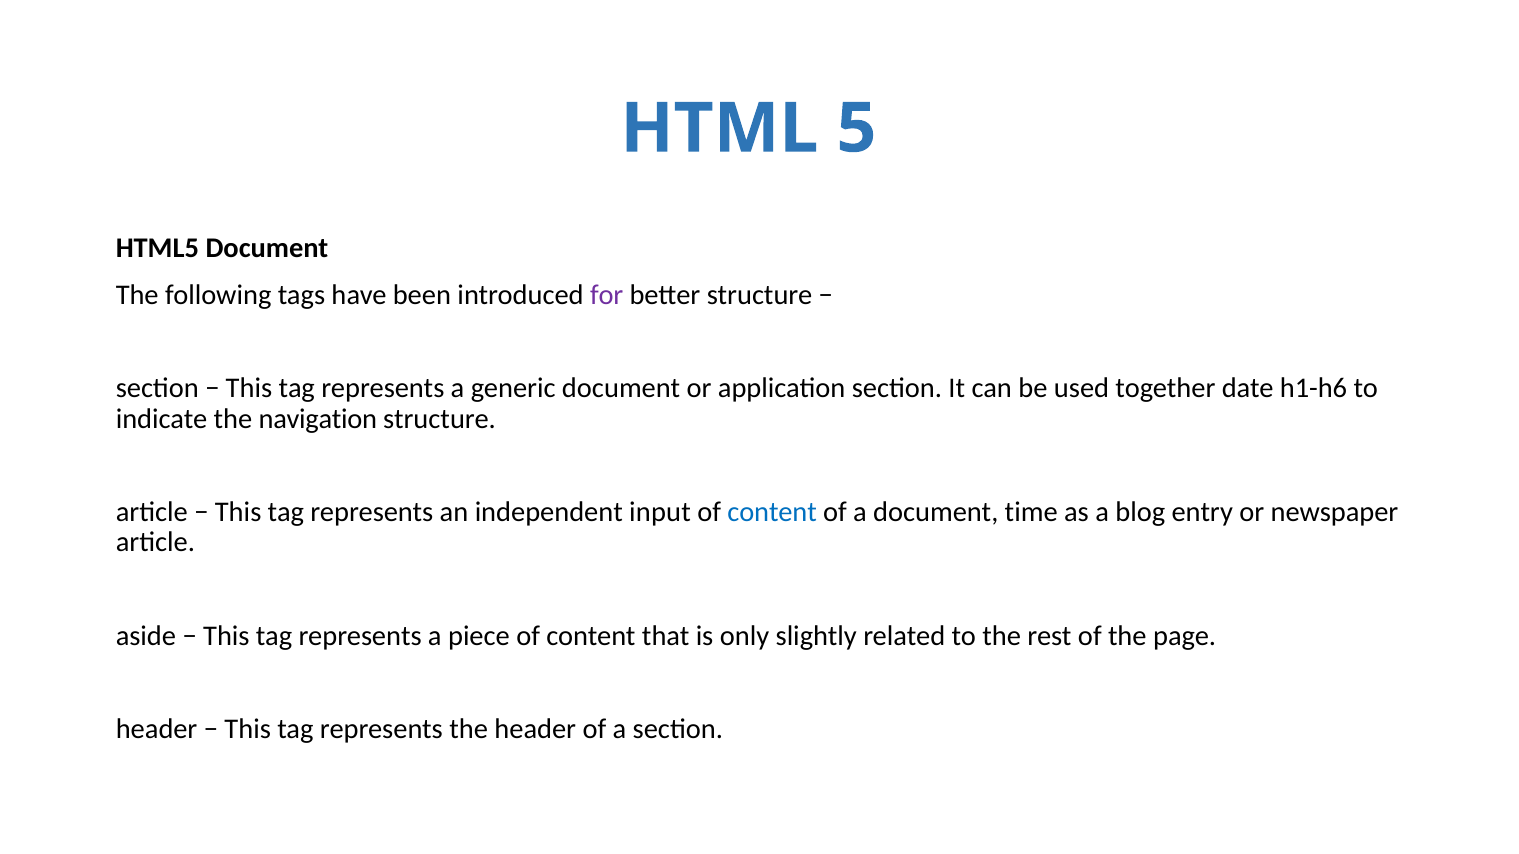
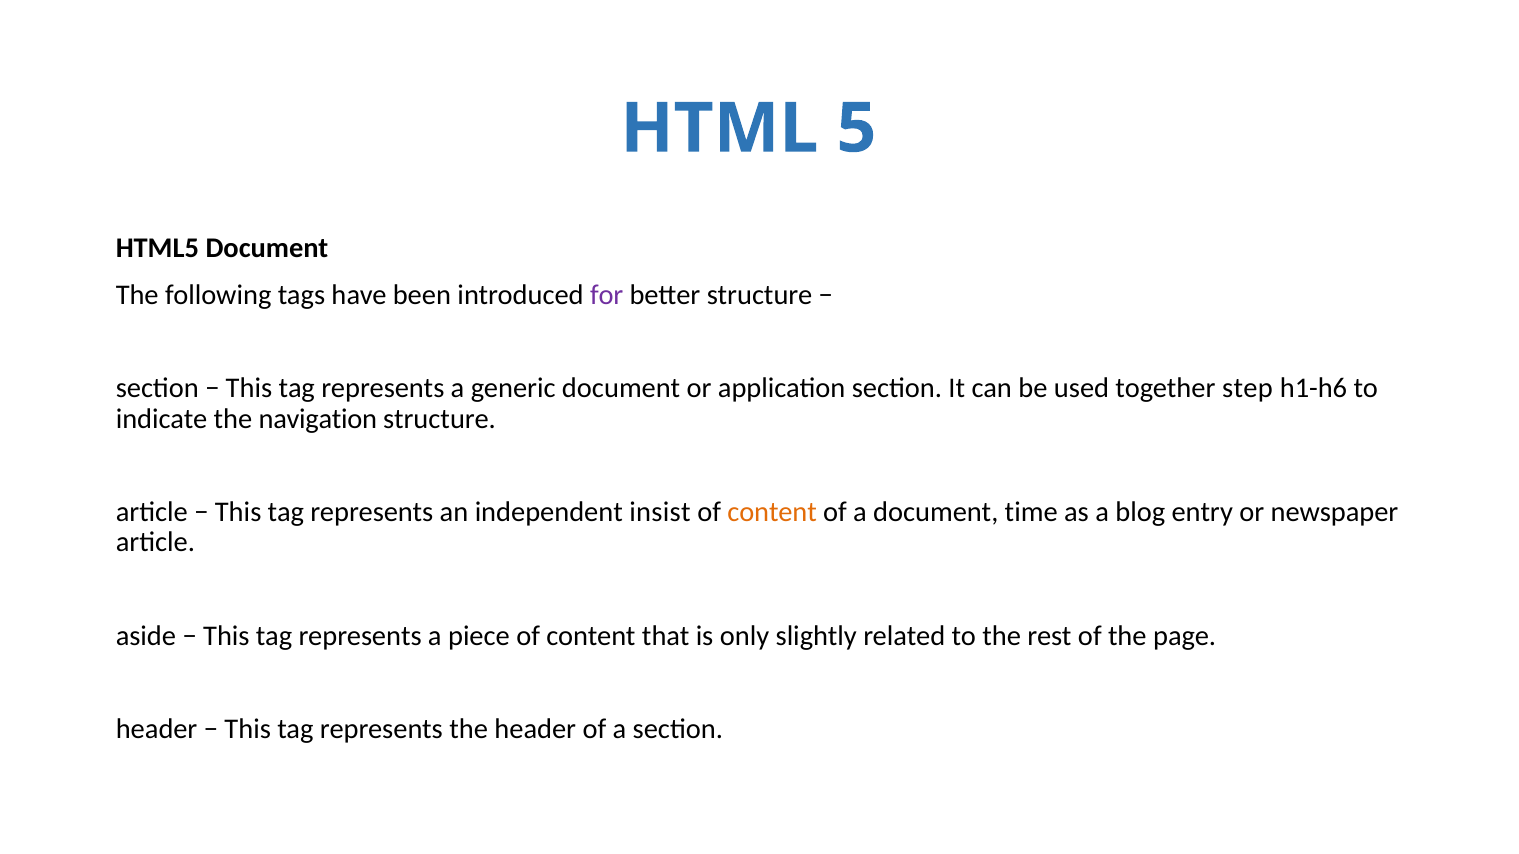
date: date -> step (1247, 388)
input: input -> insist (660, 512)
content colour: blue -> orange (772, 512)
